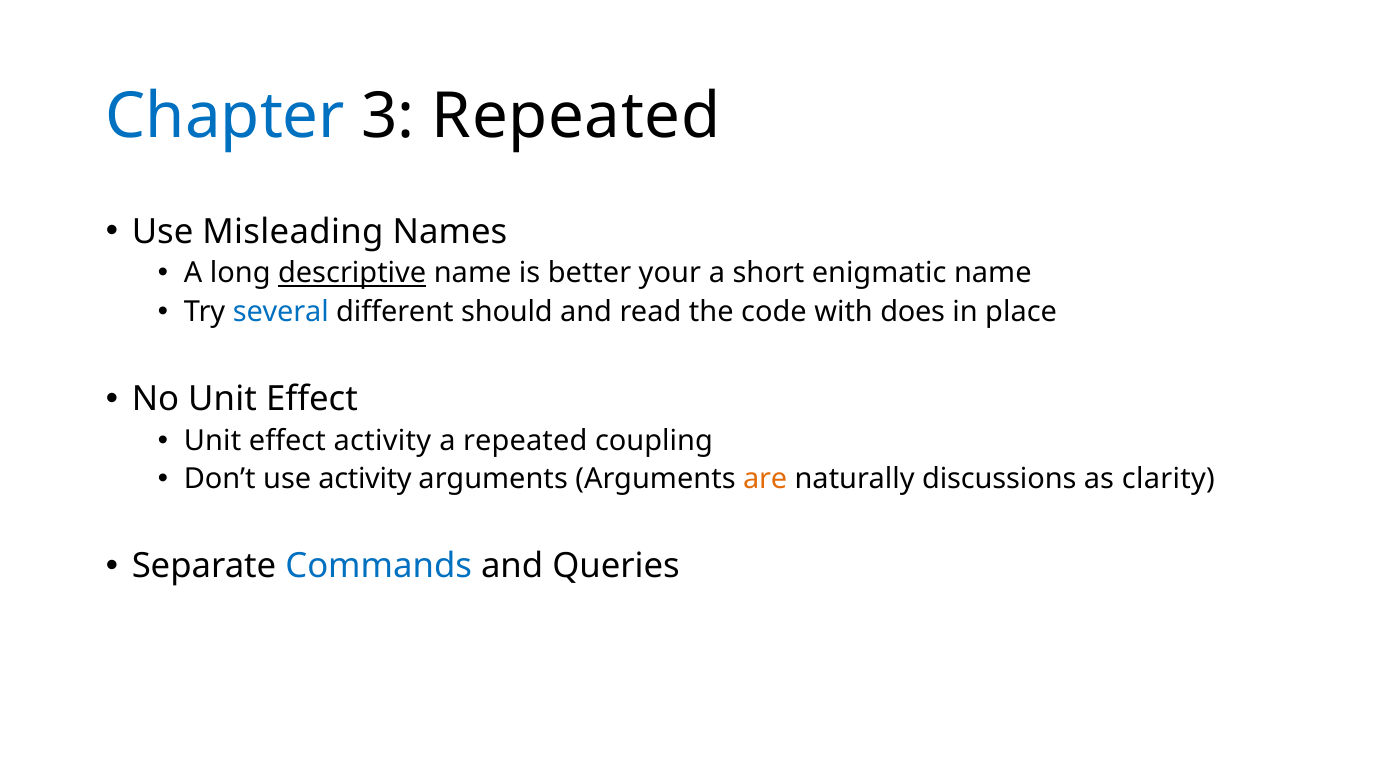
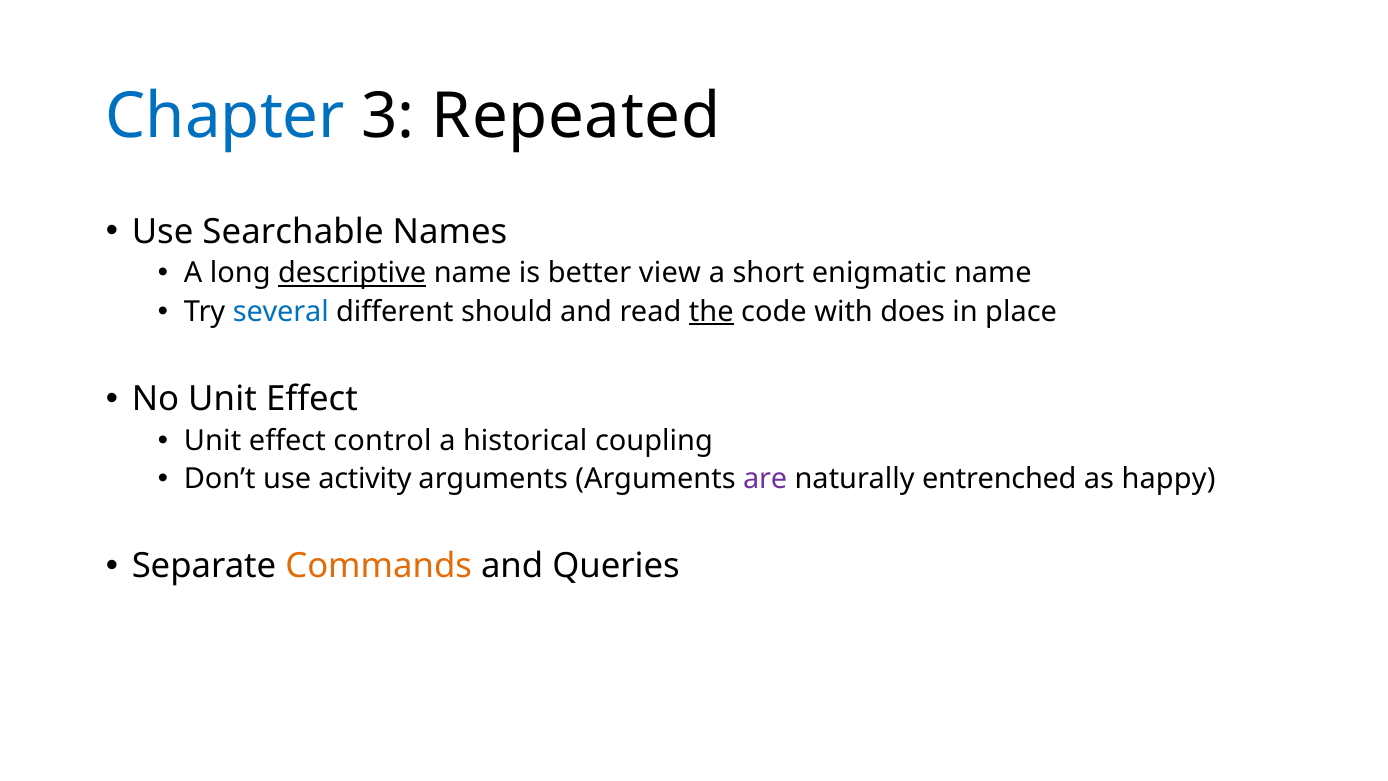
Misleading: Misleading -> Searchable (293, 232)
your: your -> view (670, 273)
the underline: none -> present (711, 312)
effect activity: activity -> control (382, 441)
a repeated: repeated -> historical (525, 441)
are colour: orange -> purple (765, 479)
discussions: discussions -> entrenched (999, 479)
clarity: clarity -> happy (1169, 479)
Commands colour: blue -> orange (379, 566)
